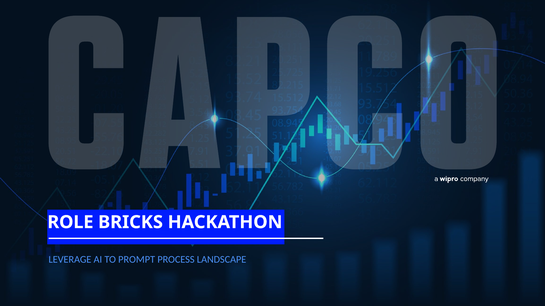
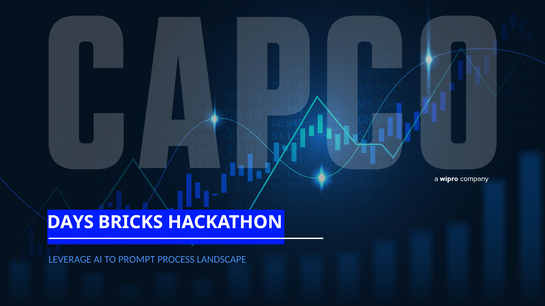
ROLE: ROLE -> DAYS (70, 223)
